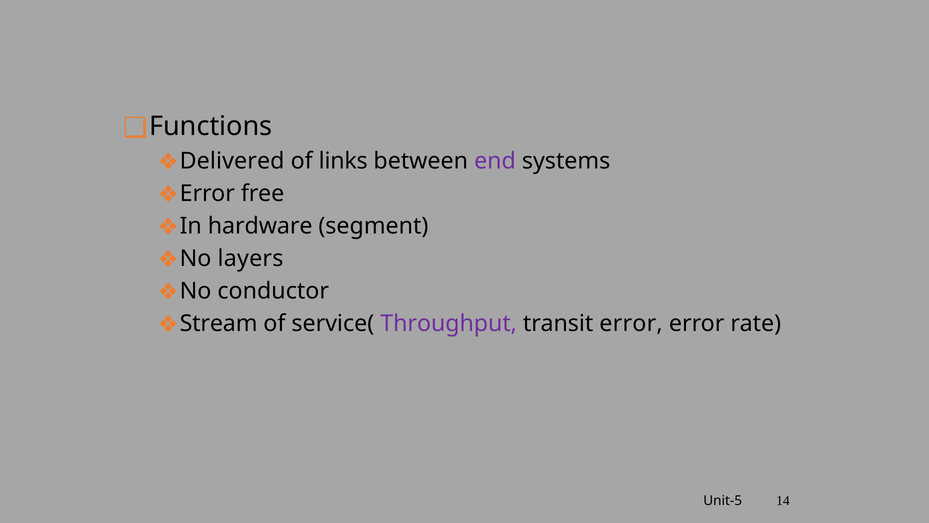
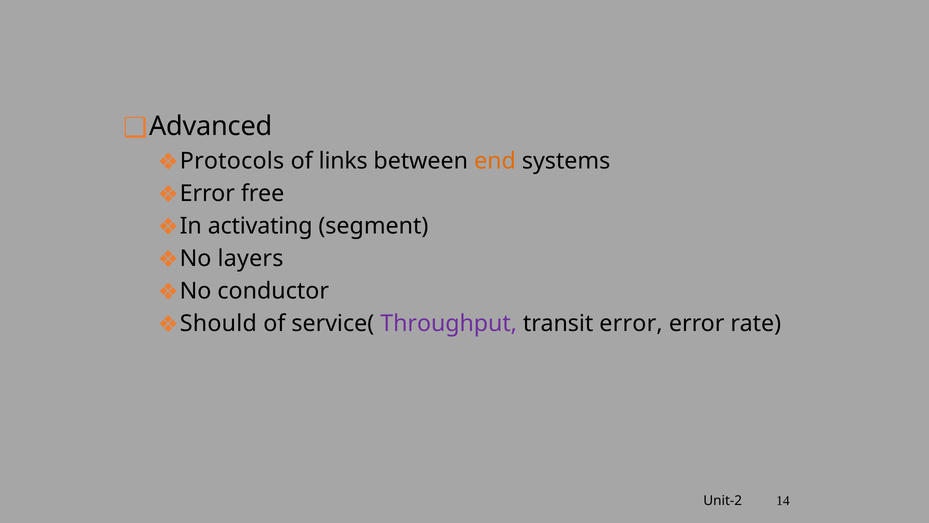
Functions: Functions -> Advanced (211, 126)
Delivered: Delivered -> Protocols (232, 161)
end colour: purple -> orange (495, 161)
hardware: hardware -> activating (260, 226)
Stream: Stream -> Should (218, 323)
Unit-5: Unit-5 -> Unit-2 (723, 500)
